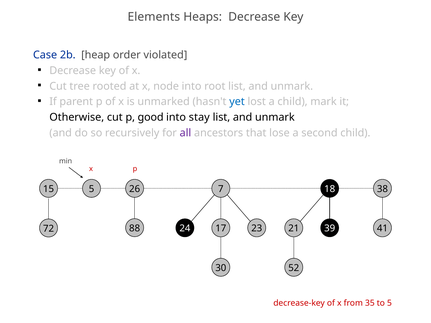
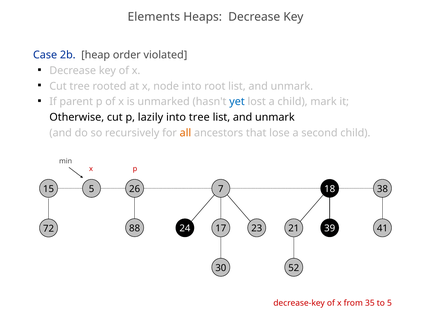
good: good -> lazily (151, 117)
into stay: stay -> tree (199, 117)
all colour: purple -> orange (185, 133)
